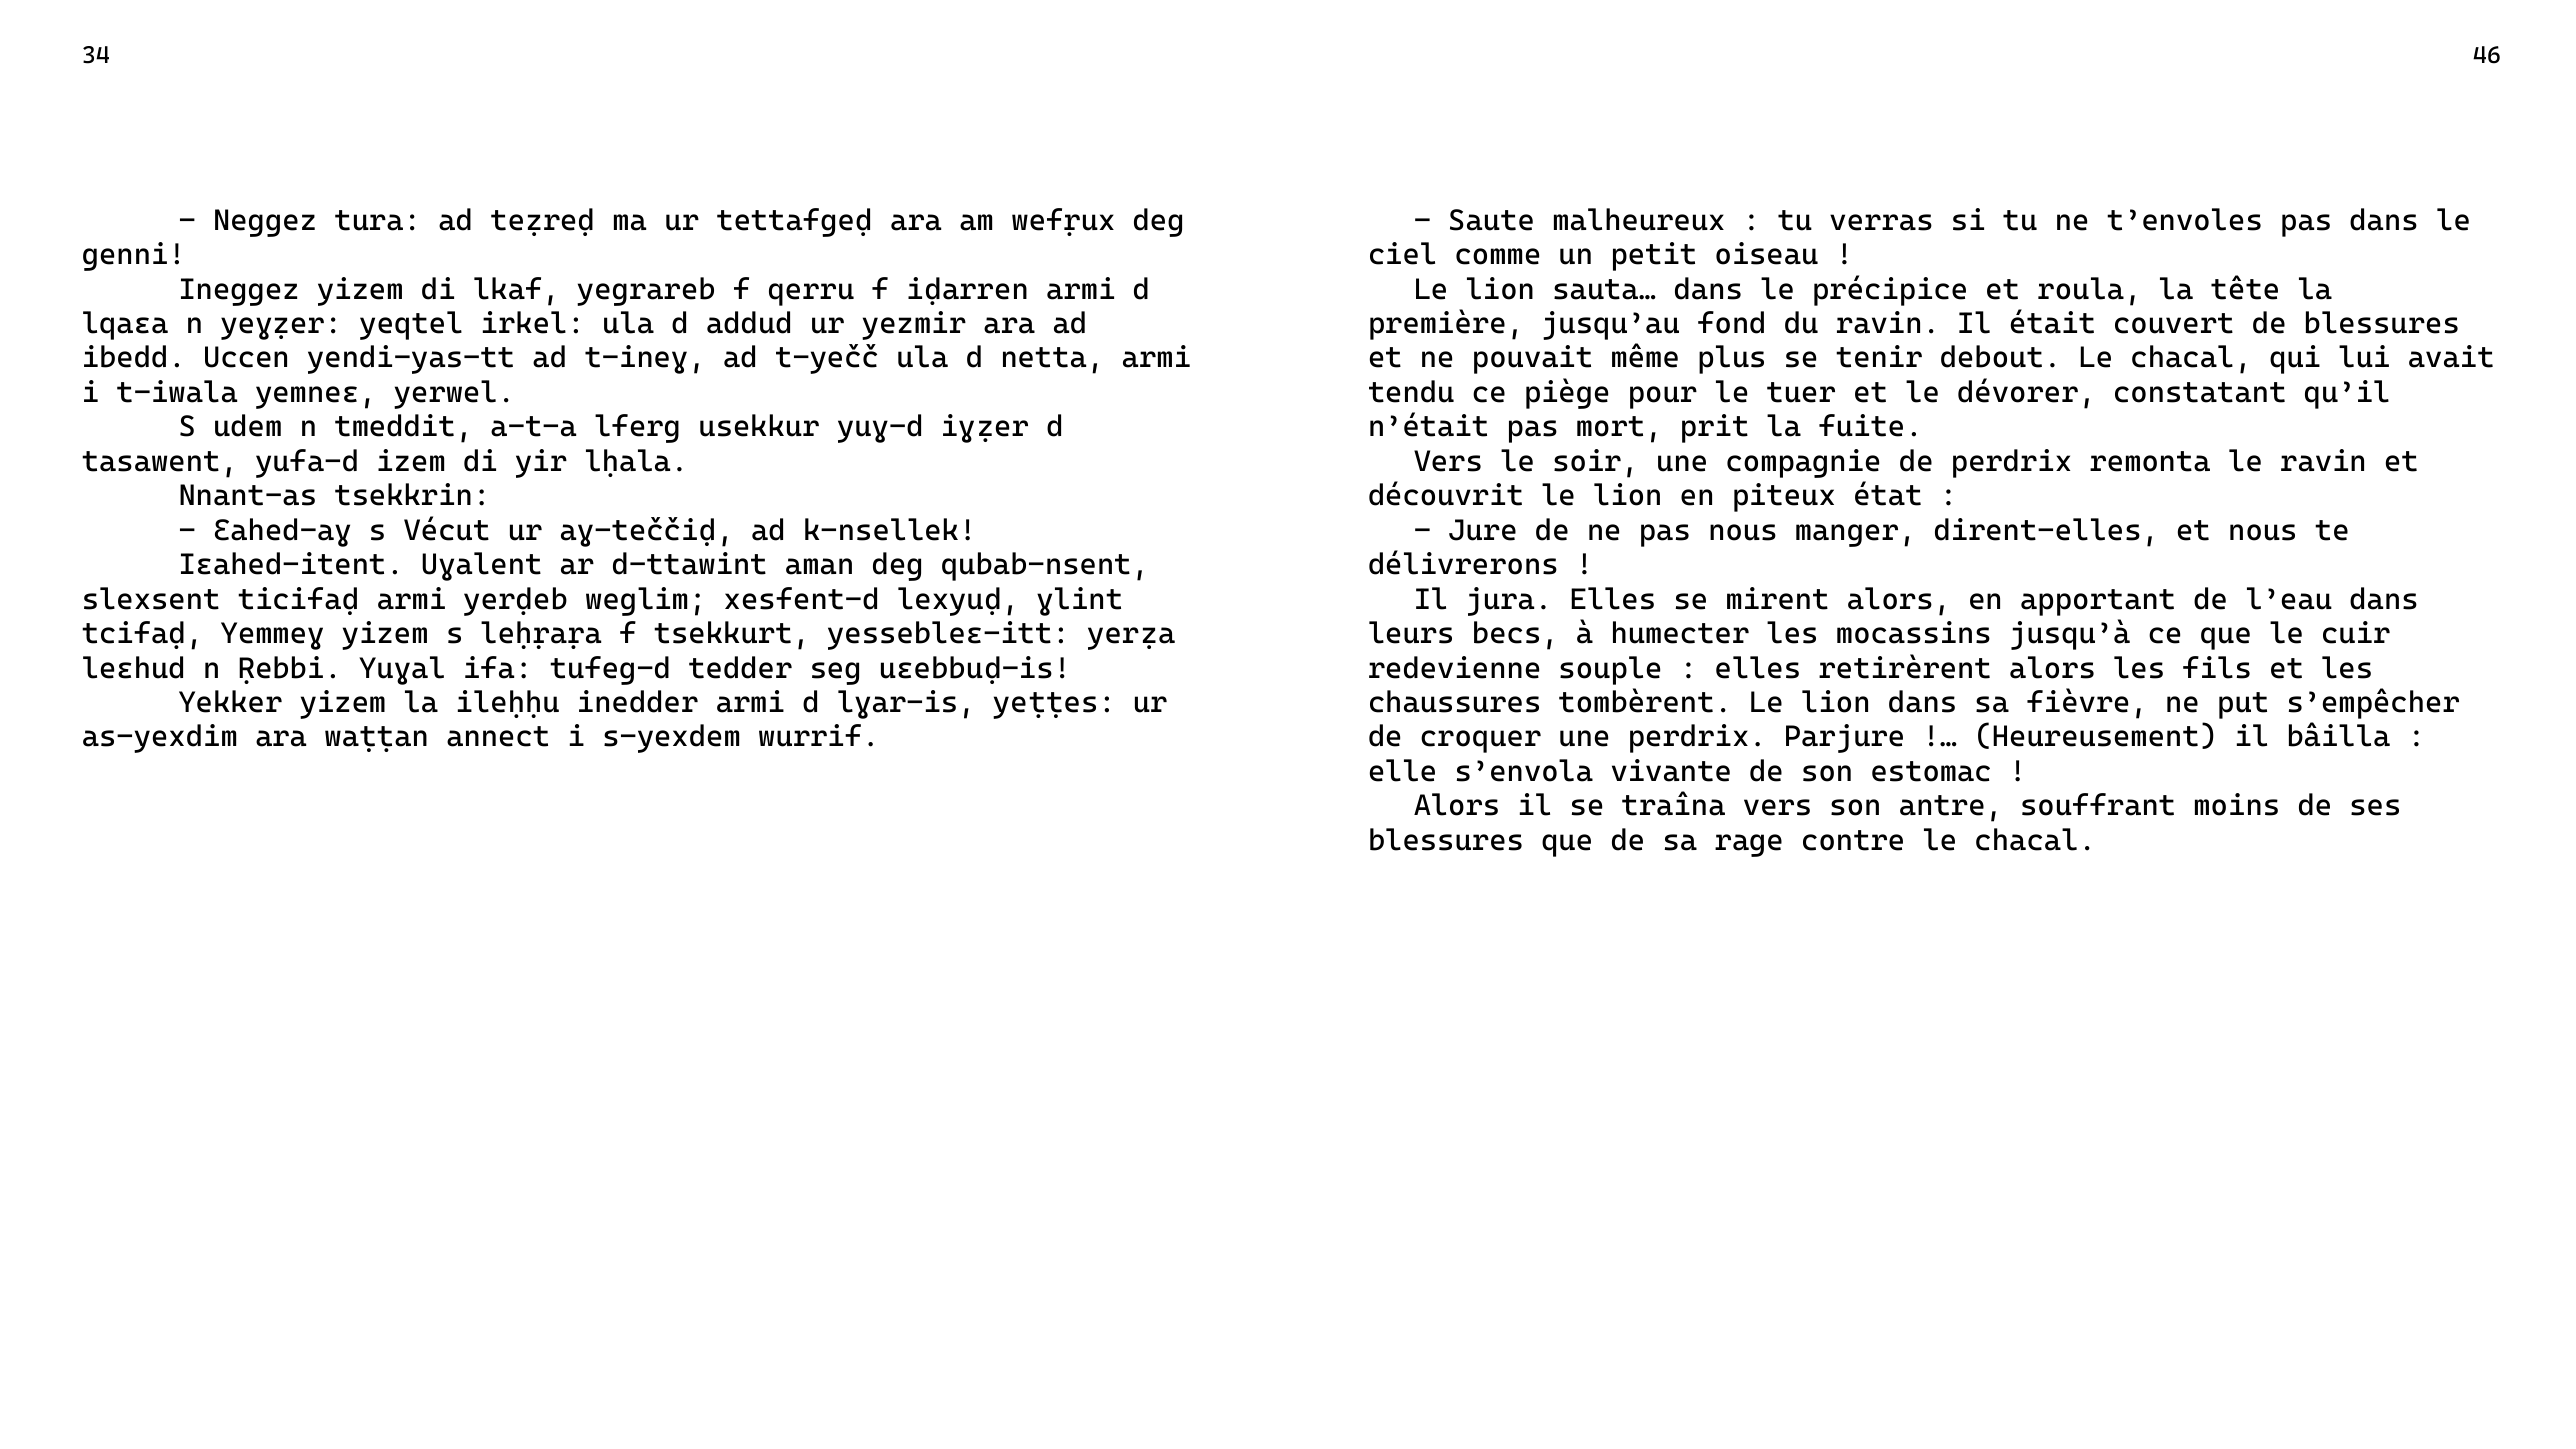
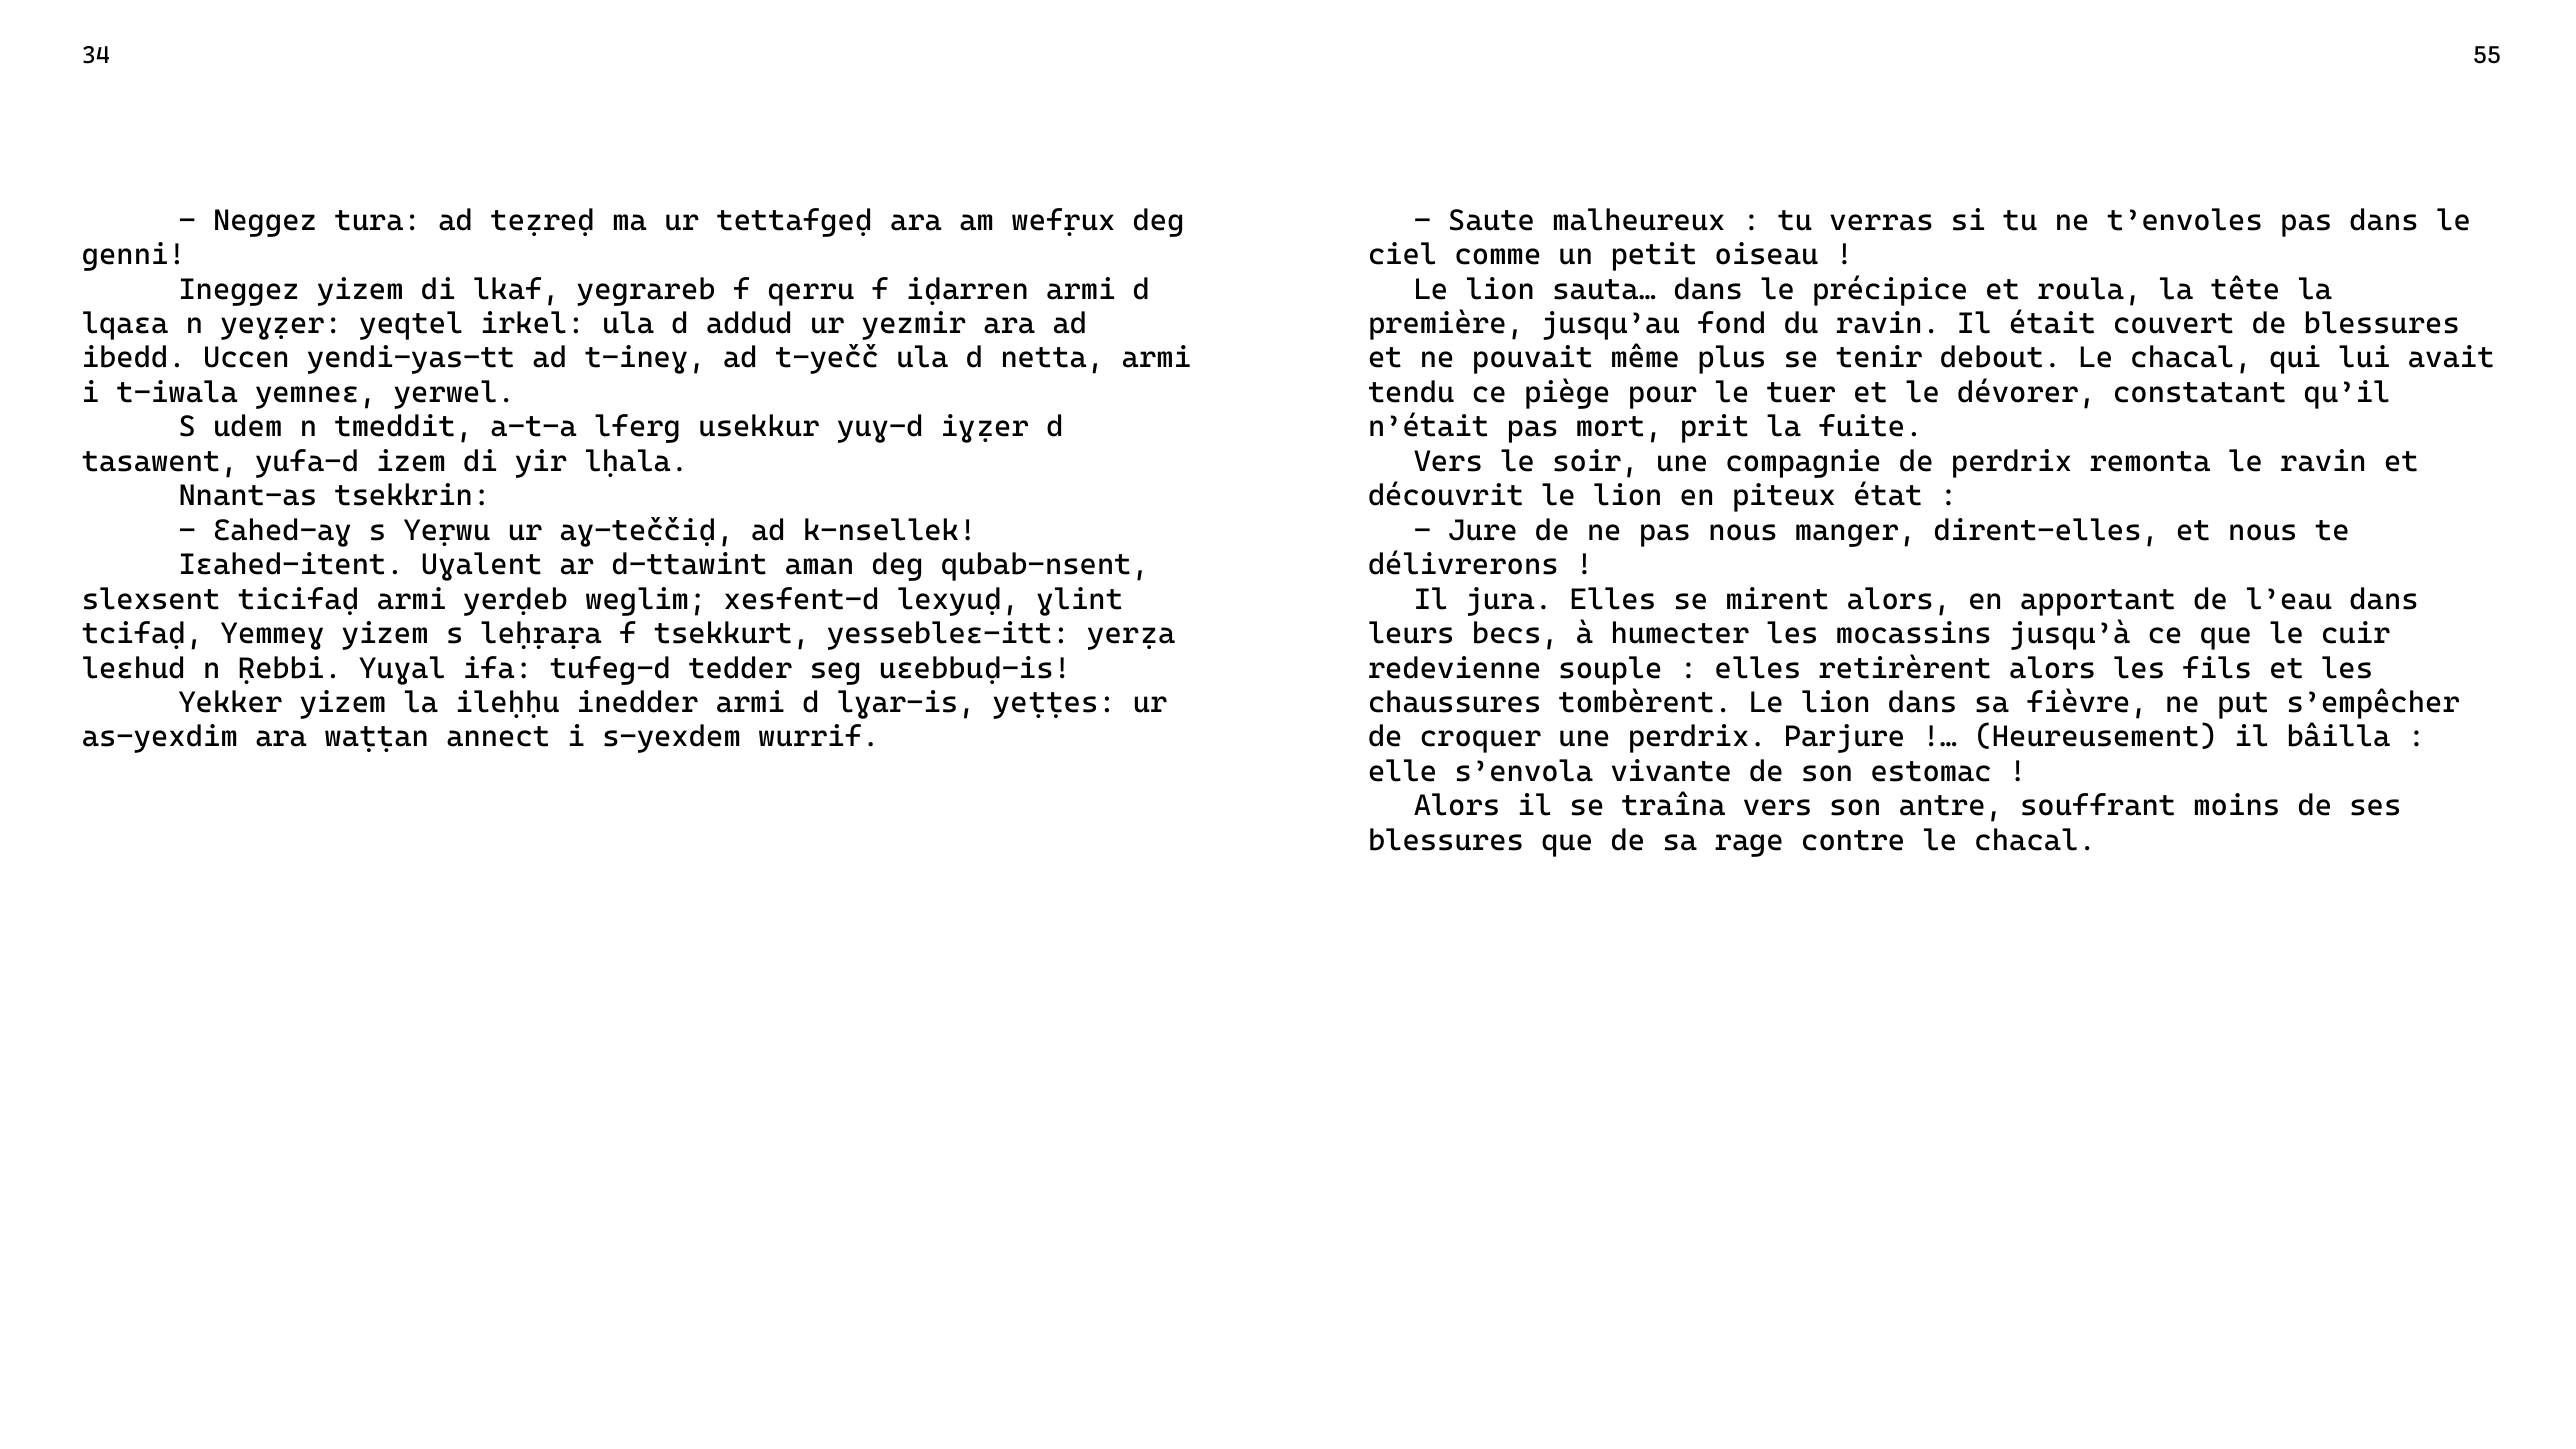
46: 46 -> 55 (2487, 56)
Vécut: Vécut -> Yeṛwu (447, 530)
